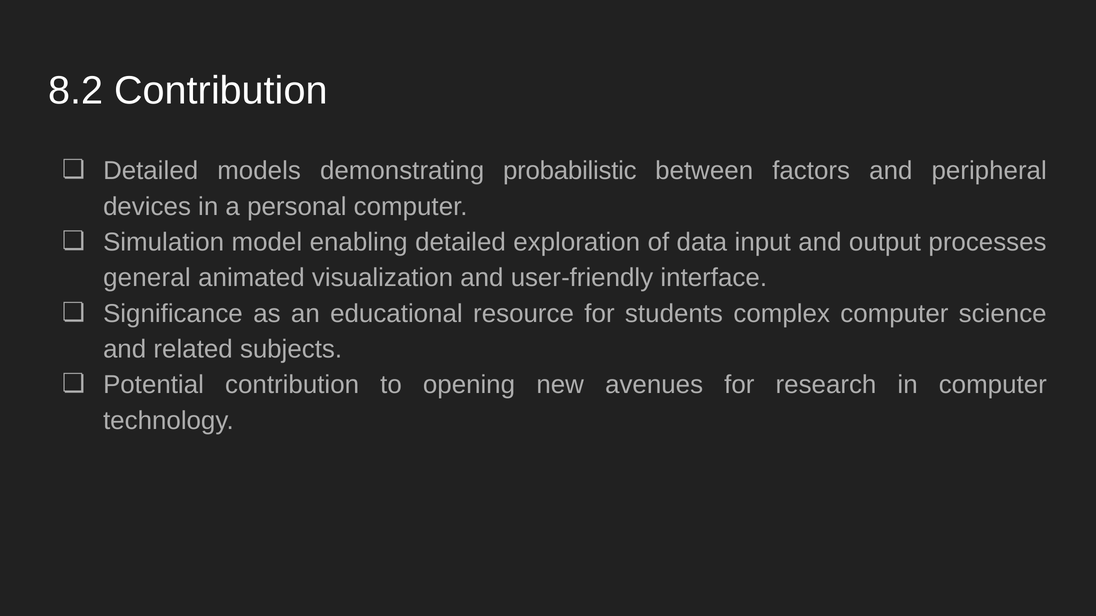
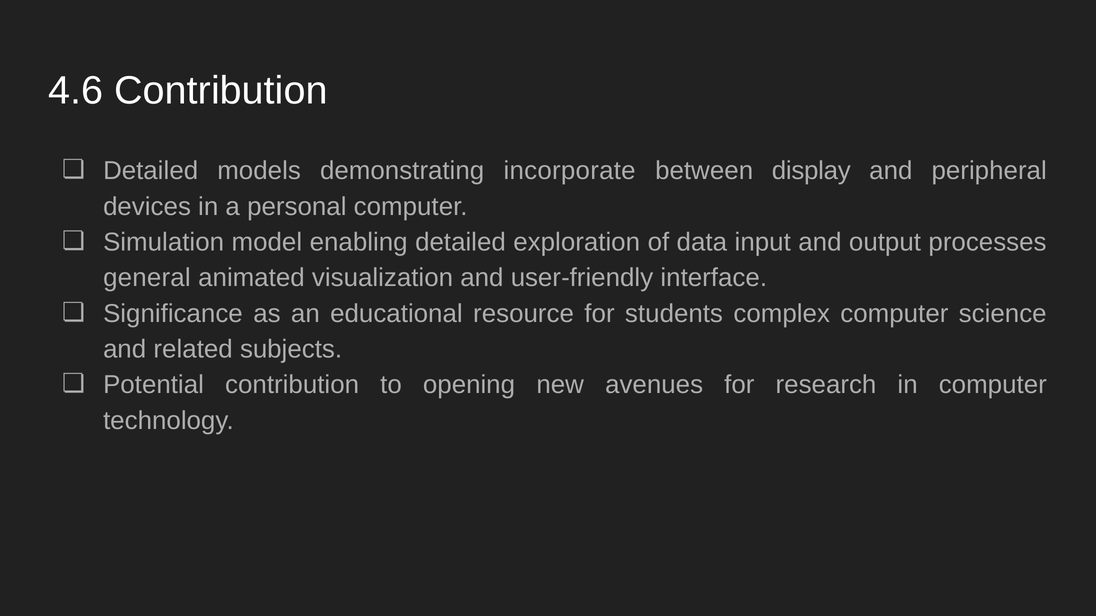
8.2: 8.2 -> 4.6 (76, 91)
probabilistic: probabilistic -> incorporate (570, 171)
factors: factors -> display (811, 171)
